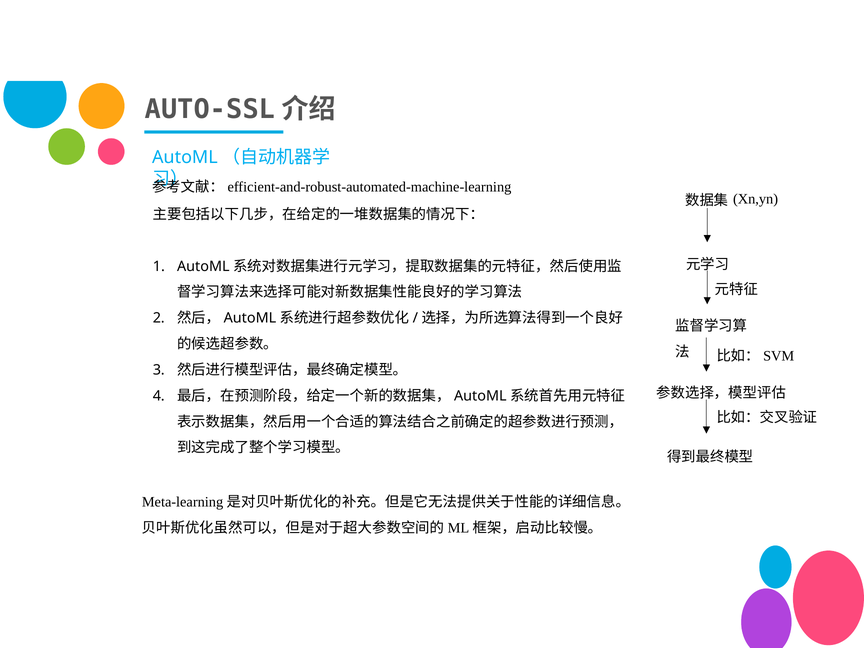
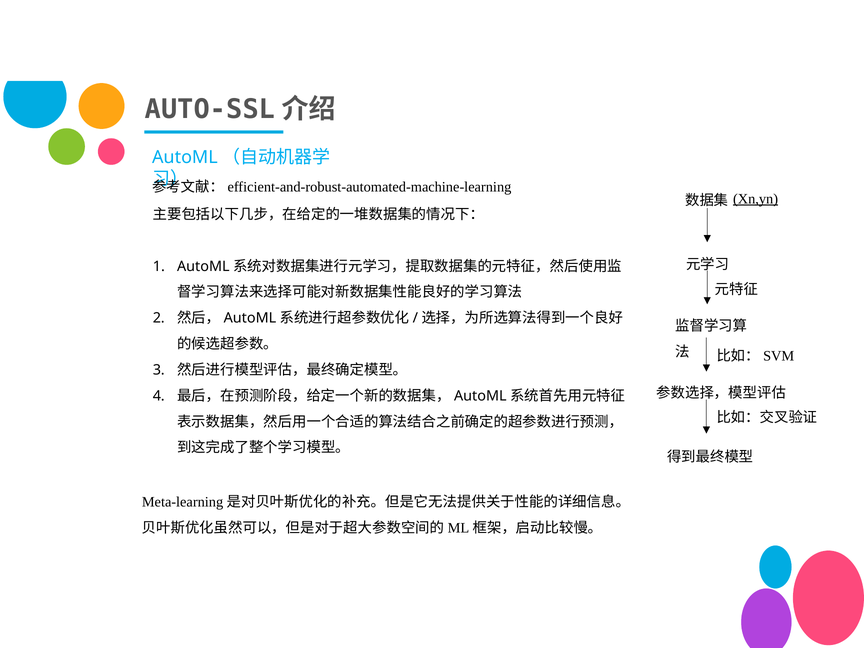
Xn,yn underline: none -> present (756, 199)
